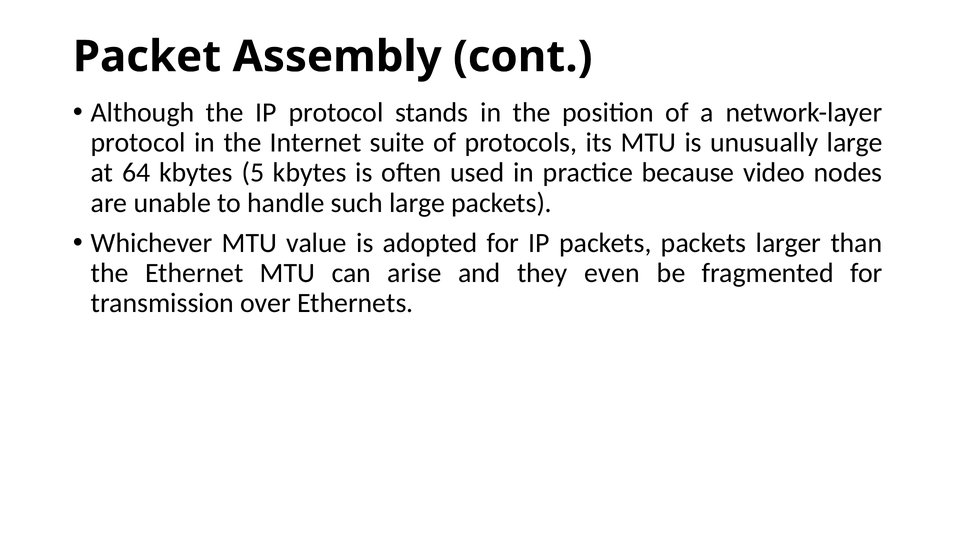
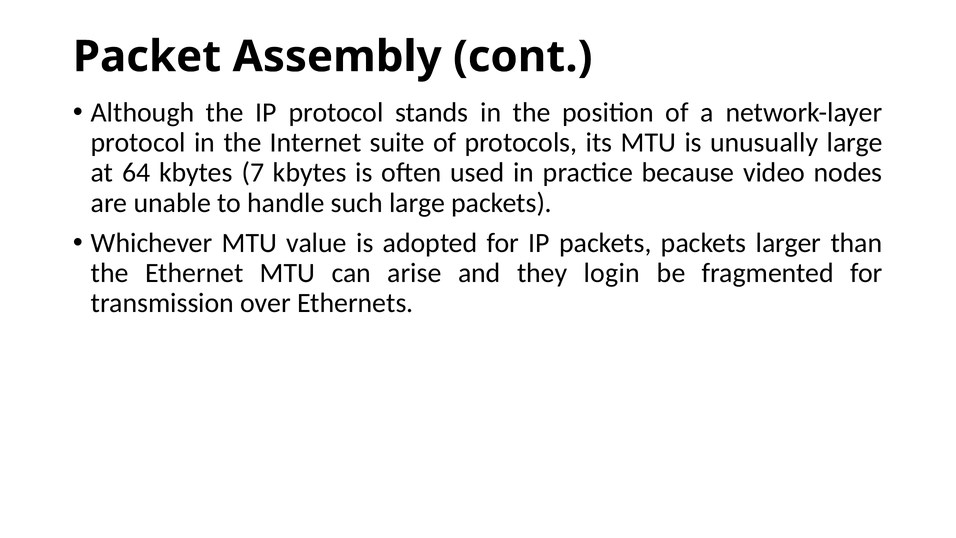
5: 5 -> 7 (253, 173)
even: even -> login (612, 273)
